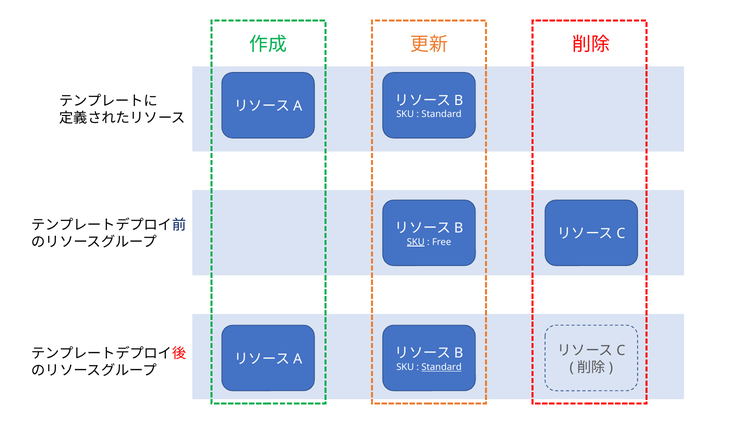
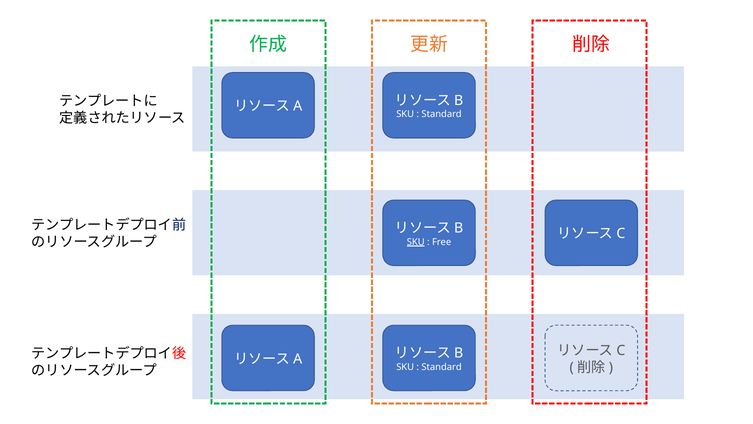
Standard underline: present -> none (442, 367)
